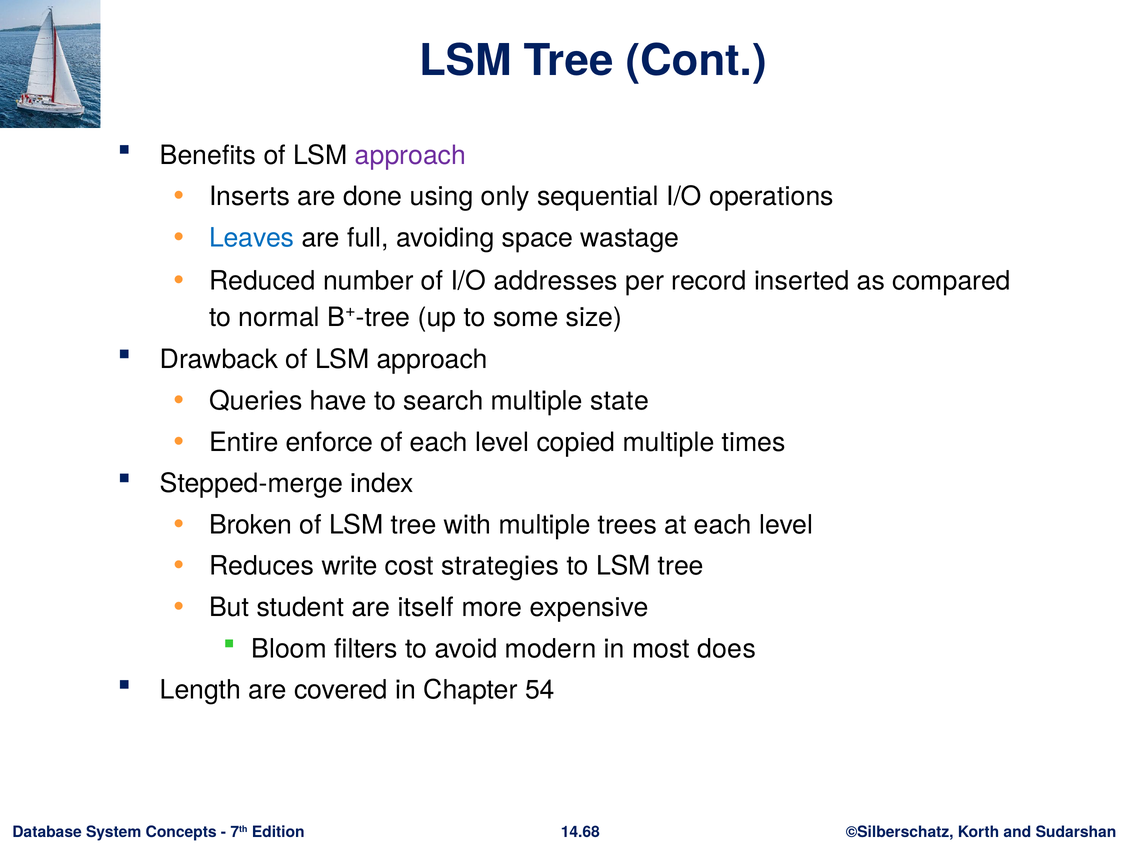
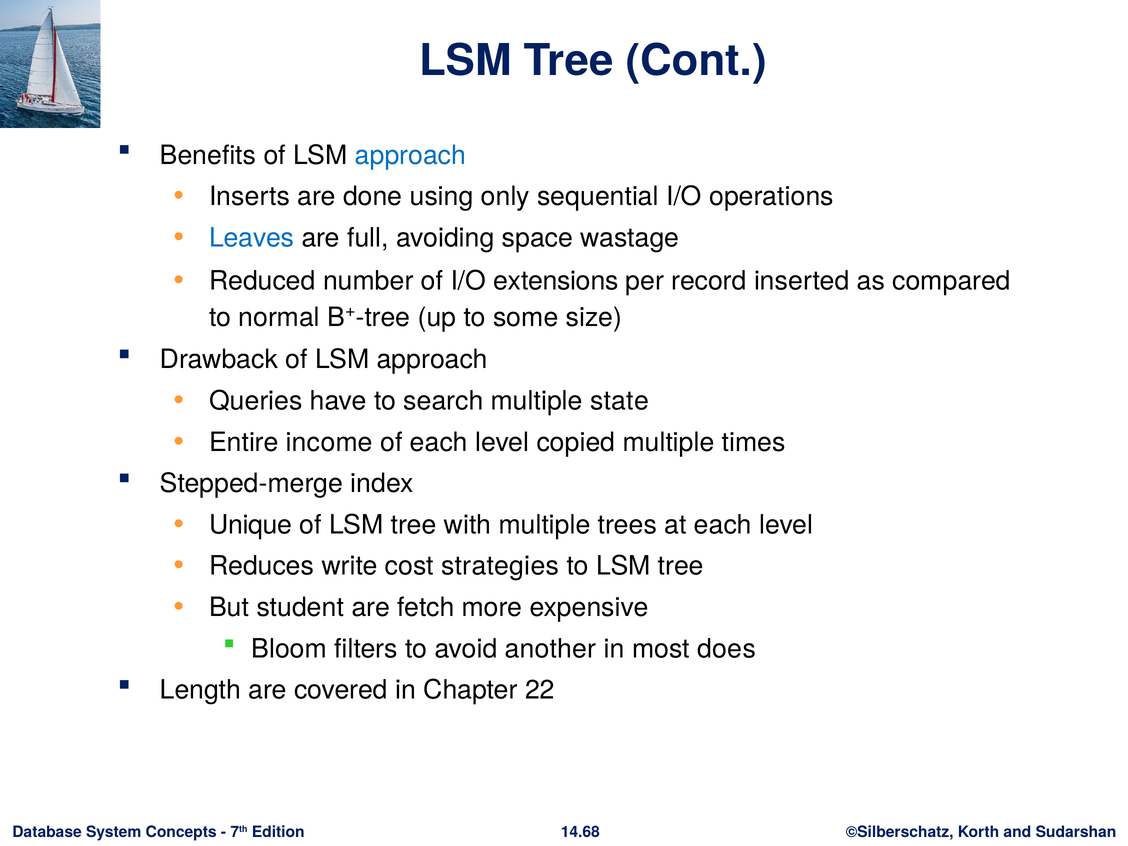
approach colour: purple -> blue (411, 155)
addresses: addresses -> extensions (556, 281)
enforce: enforce -> income (329, 442)
Broken: Broken -> Unique (251, 525)
itself: itself -> fetch (426, 607)
modern: modern -> another (551, 649)
54: 54 -> 22 (540, 690)
